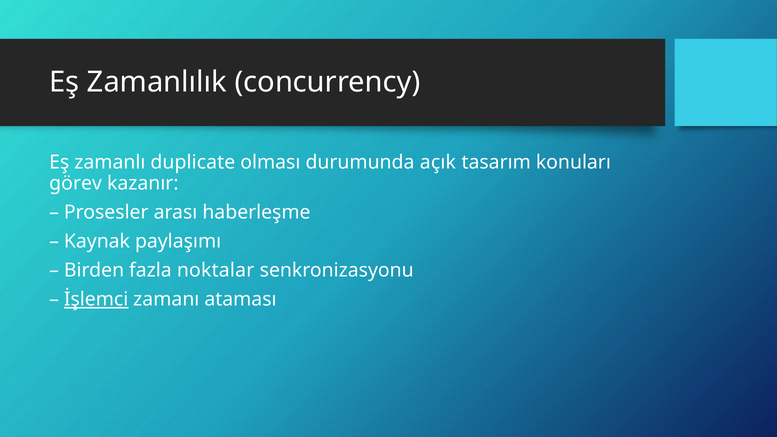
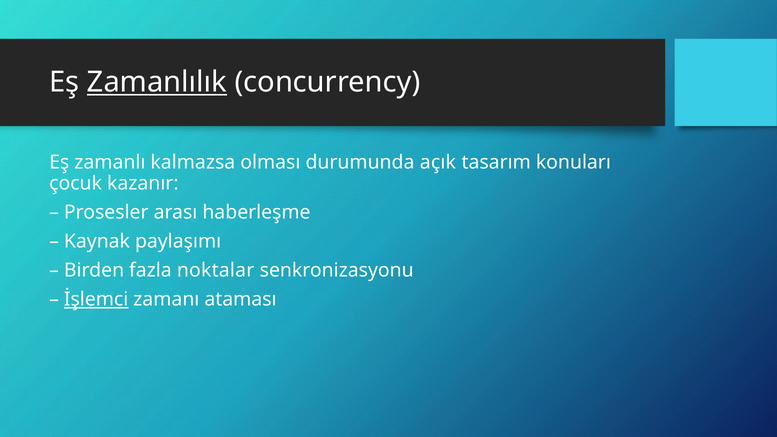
Zamanlılık underline: none -> present (157, 82)
duplicate: duplicate -> kalmazsa (193, 162)
görev: görev -> çocuk (76, 183)
